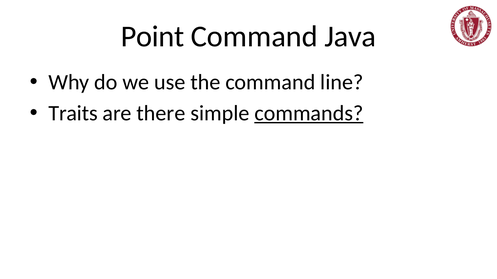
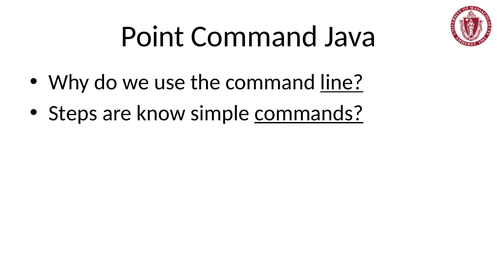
line underline: none -> present (342, 83)
Traits: Traits -> Steps (73, 113)
there: there -> know (161, 113)
